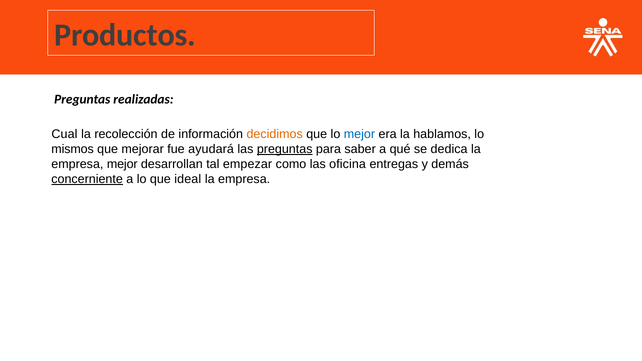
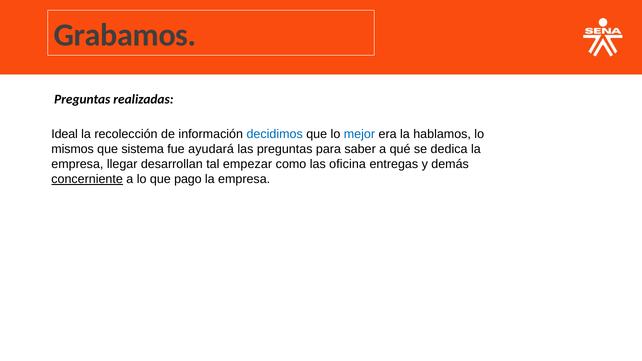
Productos: Productos -> Grabamos (125, 35)
Cual: Cual -> Ideal (65, 134)
decidimos colour: orange -> blue (275, 134)
mejorar: mejorar -> sistema (143, 149)
preguntas underline: present -> none (285, 149)
empresa mejor: mejor -> llegar (122, 164)
ideal: ideal -> pago (188, 179)
